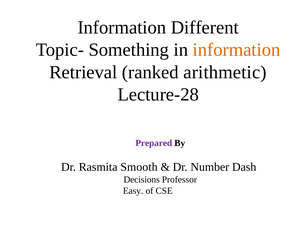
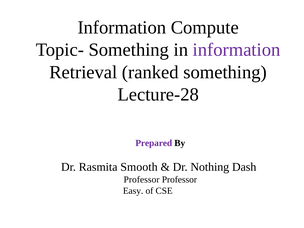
Different: Different -> Compute (205, 28)
information colour: orange -> purple (237, 50)
ranked arithmetic: arithmetic -> something (225, 72)
Number: Number -> Nothing (210, 167)
Decisions: Decisions -> Professor (142, 180)
